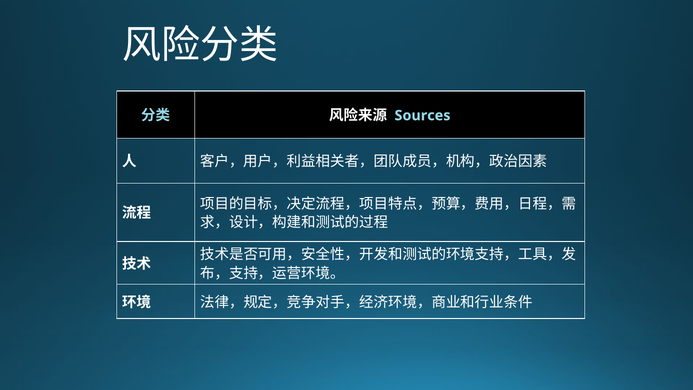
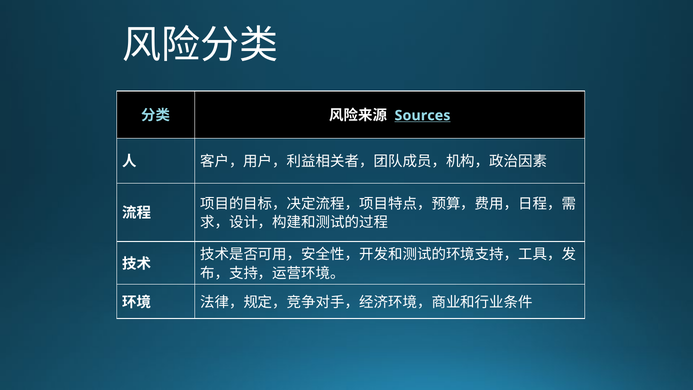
Sources underline: none -> present (422, 115)
